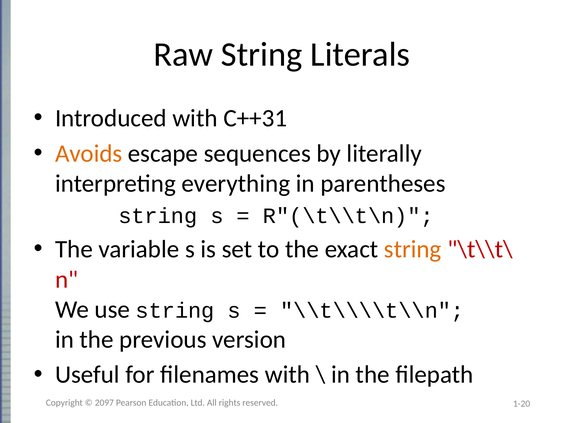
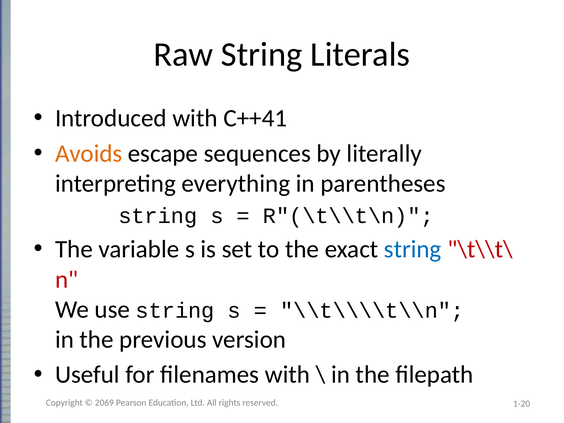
C++31: C++31 -> C++41 (255, 118)
string colour: orange -> blue (413, 249)
2097: 2097 -> 2069 (104, 403)
